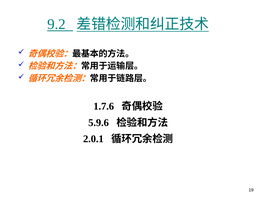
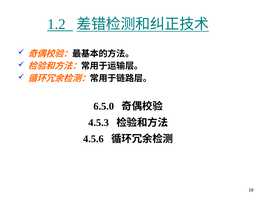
9.2: 9.2 -> 1.2 (56, 24)
1.7.6: 1.7.6 -> 6.5.0 (104, 106)
5.9.6: 5.9.6 -> 4.5.3 (99, 122)
2.0.1: 2.0.1 -> 4.5.6 (93, 139)
